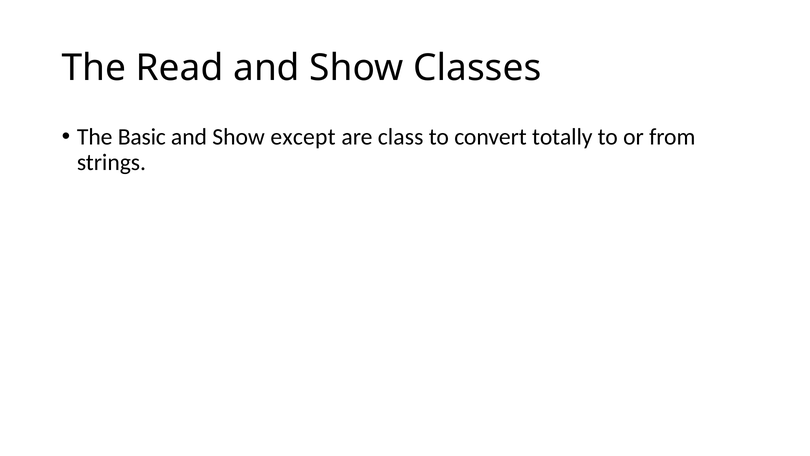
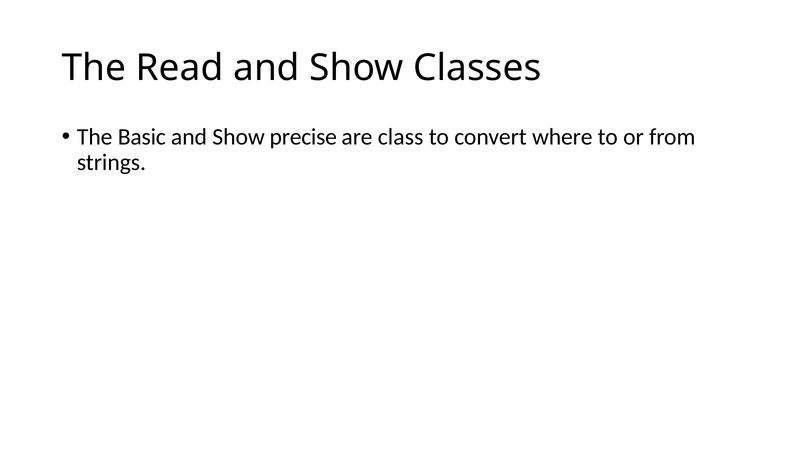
except: except -> precise (303, 137)
totally: totally -> where (562, 137)
